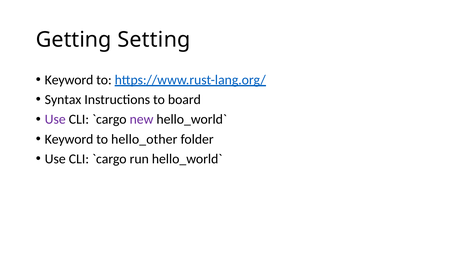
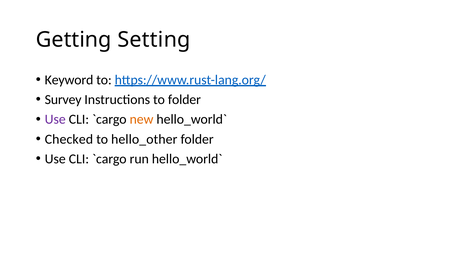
Syntax: Syntax -> Survey (63, 100)
to board: board -> folder (184, 100)
new colour: purple -> orange (142, 119)
Keyword: Keyword -> Checked (69, 139)
